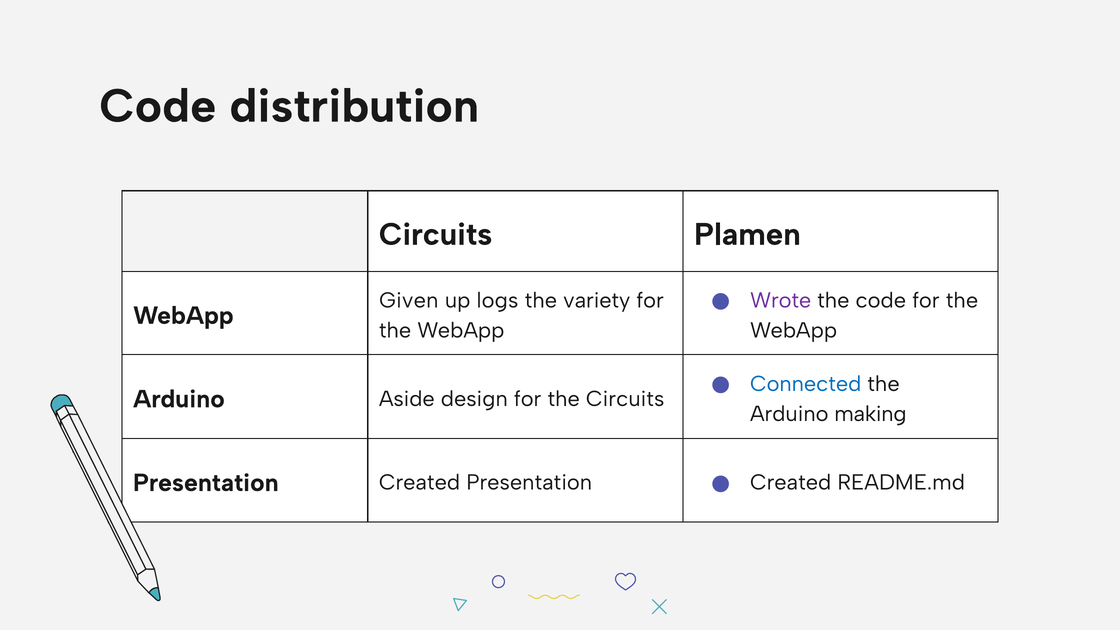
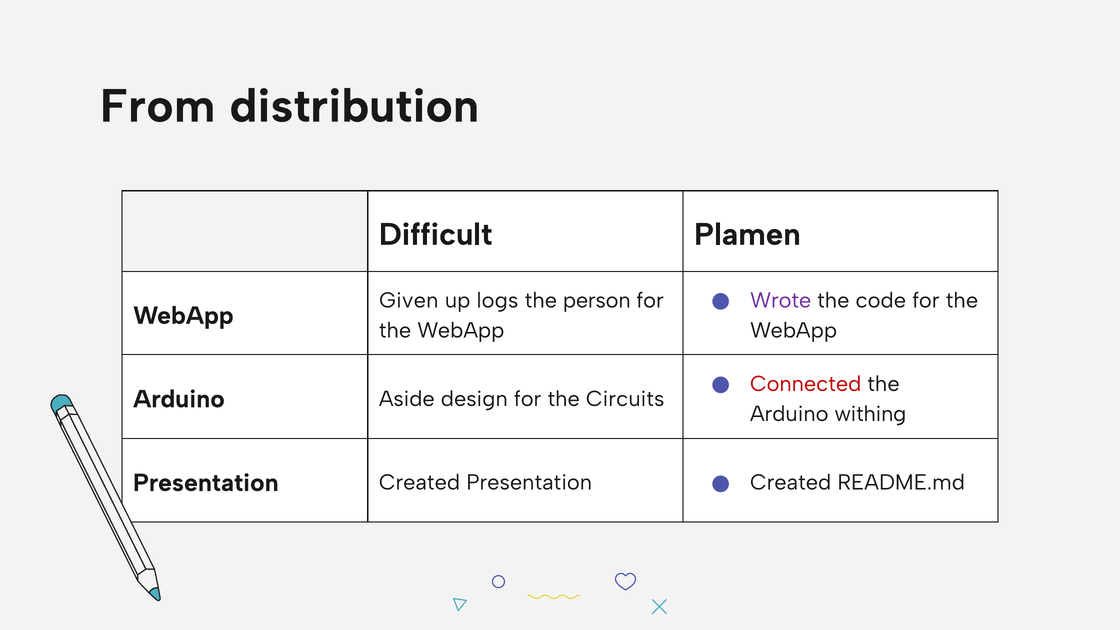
Code: Code -> From (158, 106)
Circuits: Circuits -> Difficult (436, 234)
variety: variety -> person (597, 300)
Connected colour: blue -> red (806, 384)
making: making -> withing (870, 414)
